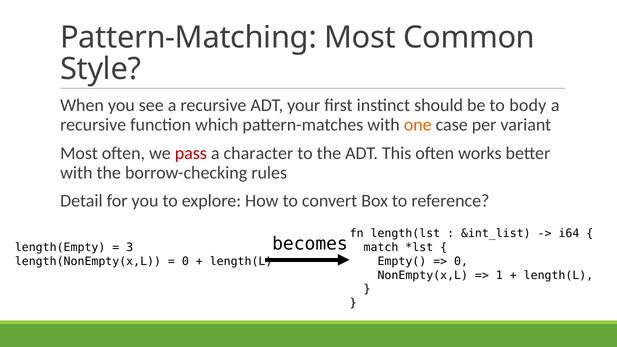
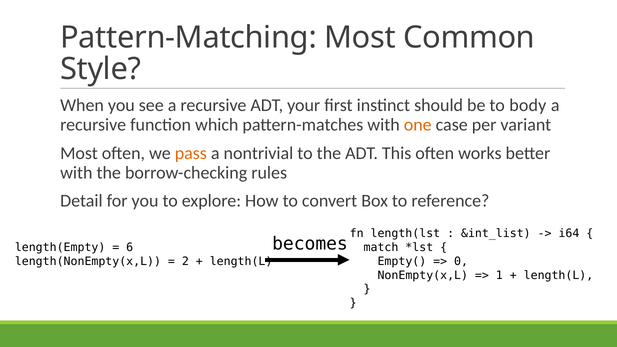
pass colour: red -> orange (191, 153)
character: character -> nontrivial (258, 153)
3: 3 -> 6 (130, 248)
0: 0 -> 2 (185, 262)
